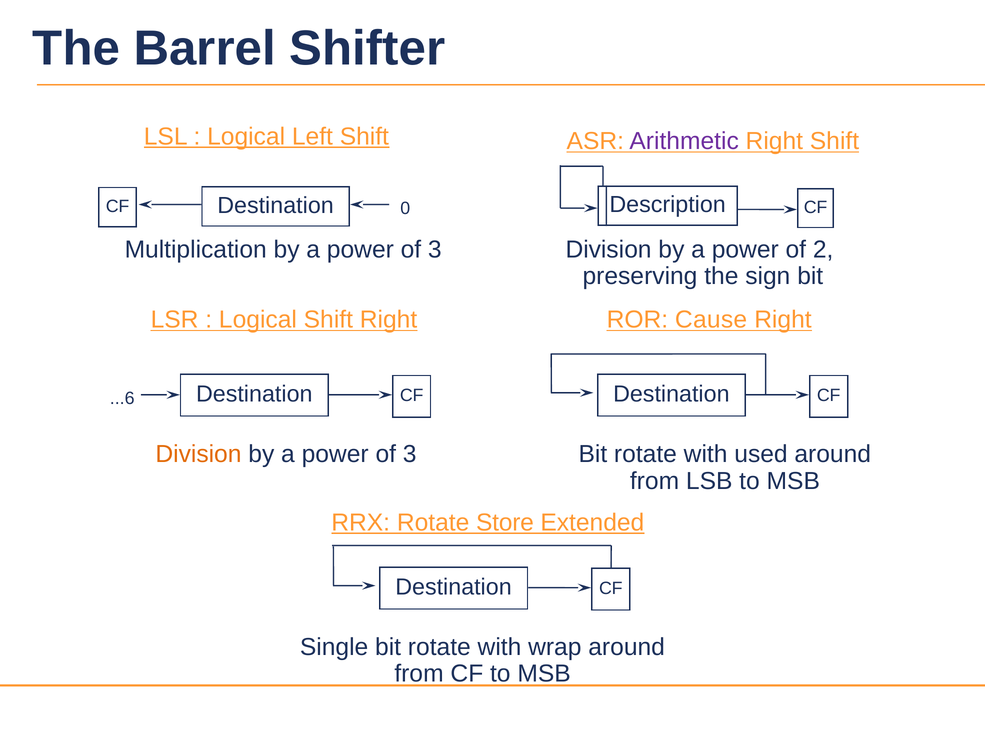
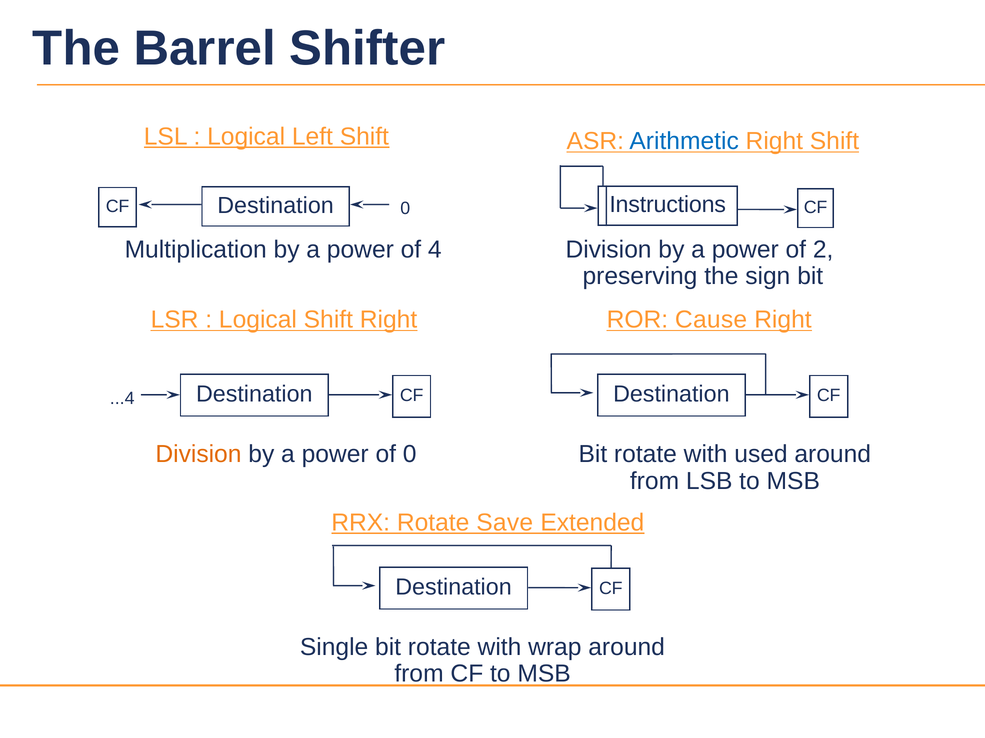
Arithmetic colour: purple -> blue (684, 141)
Description: Description -> Instructions (668, 205)
3: 3 -> 4 (435, 250)
...6: ...6 -> ...4 (122, 399)
3: 3 -> 0 (410, 455)
Store: Store -> Save (505, 523)
